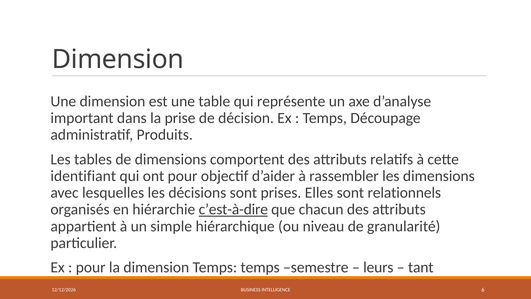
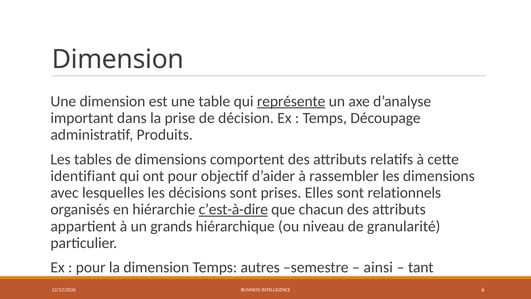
représente underline: none -> present (291, 101)
simple: simple -> grands (171, 226)
Temps temps: temps -> autres (260, 267)
leurs: leurs -> ainsi (378, 267)
